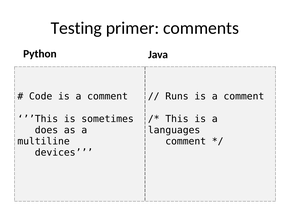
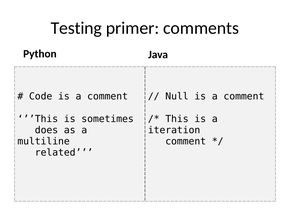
Runs: Runs -> Null (177, 97)
languages: languages -> iteration (174, 130)
devices: devices -> related (64, 153)
